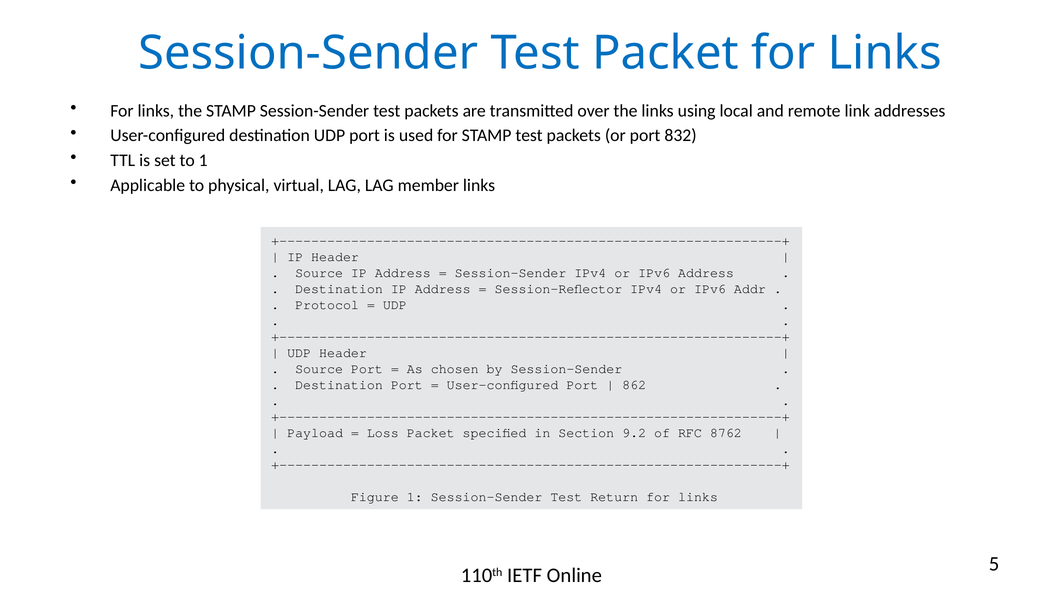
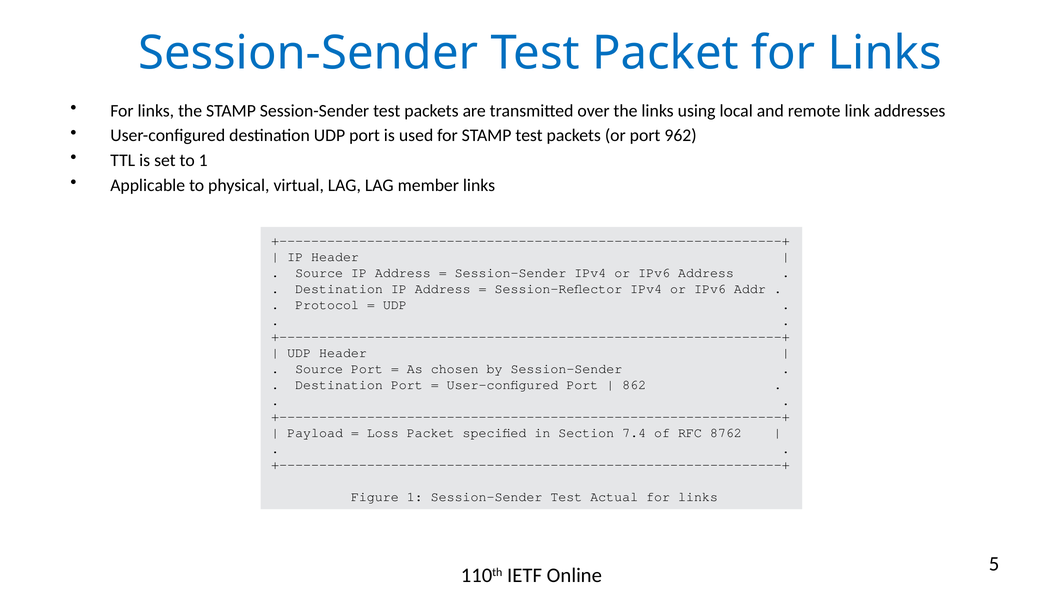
832: 832 -> 962 (681, 136)
9.2: 9.2 -> 7.4 (634, 433)
Return: Return -> Actual (614, 497)
